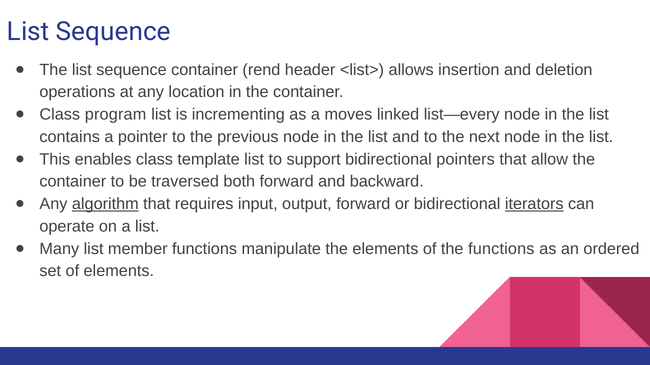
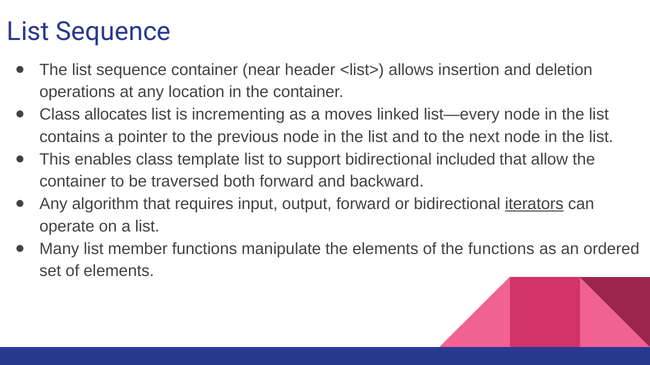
rend: rend -> near (261, 70)
program: program -> allocates (116, 115)
pointers: pointers -> included (466, 159)
algorithm underline: present -> none (105, 204)
